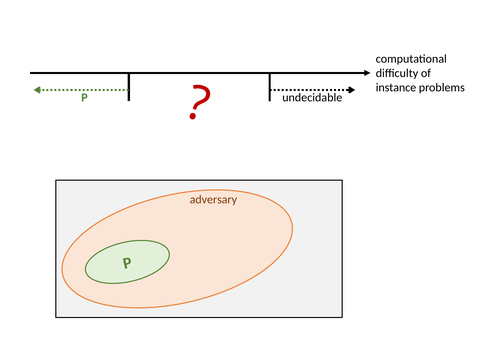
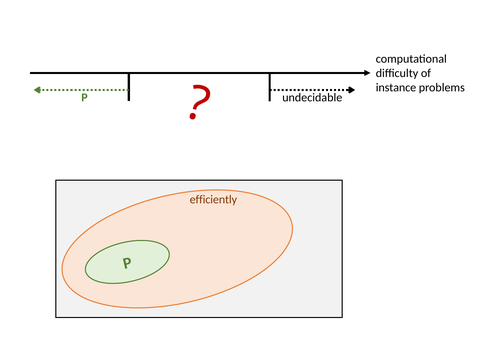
adversary: adversary -> efficiently (213, 200)
